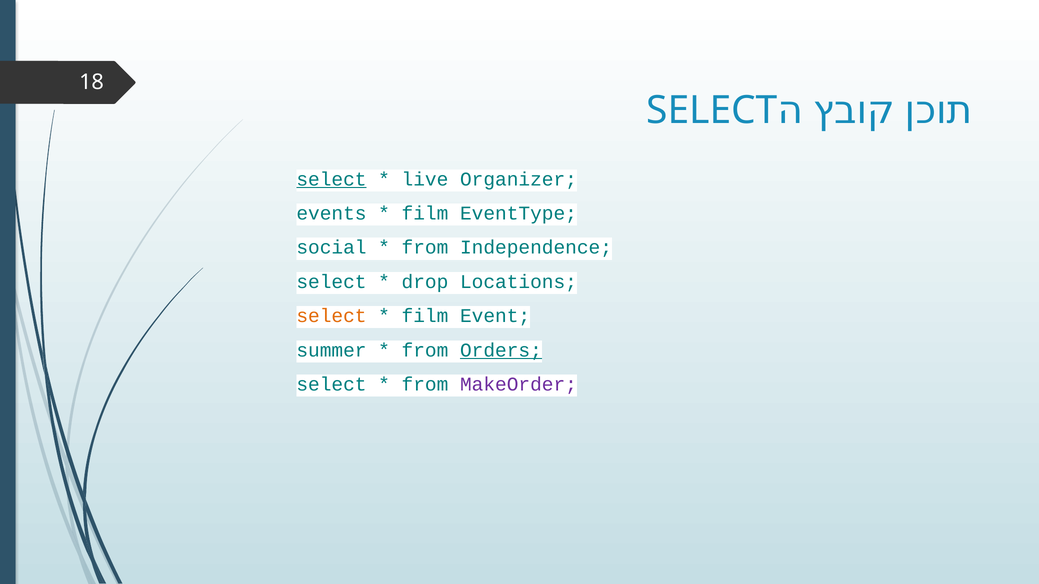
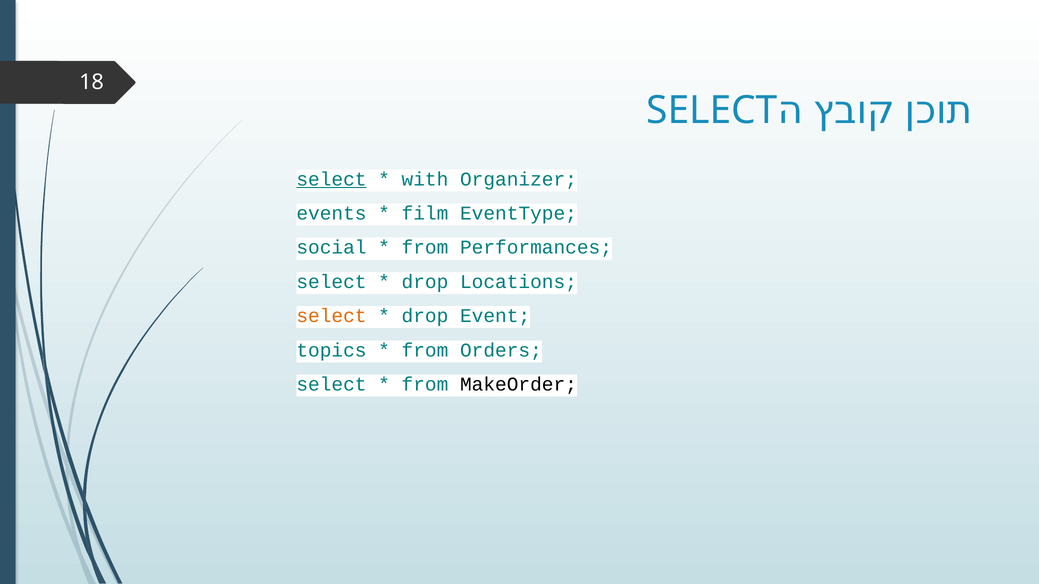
live: live -> with (425, 179)
Independence: Independence -> Performances (536, 248)
film: film -> drop (425, 316)
summer: summer -> topics (331, 350)
Orders underline: present -> none (501, 350)
MakeOrder colour: purple -> black (518, 385)
